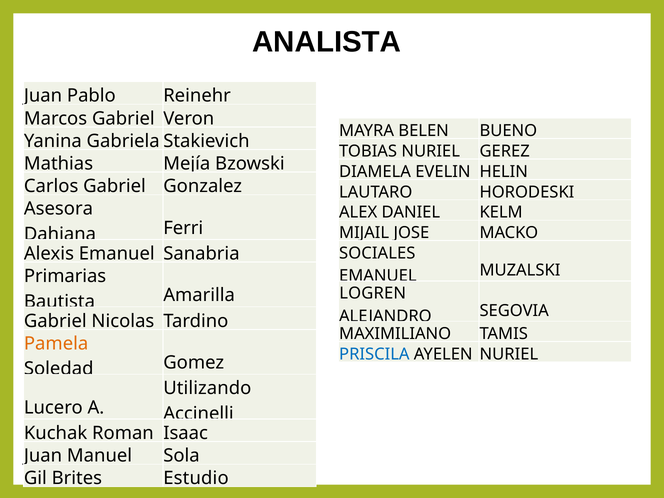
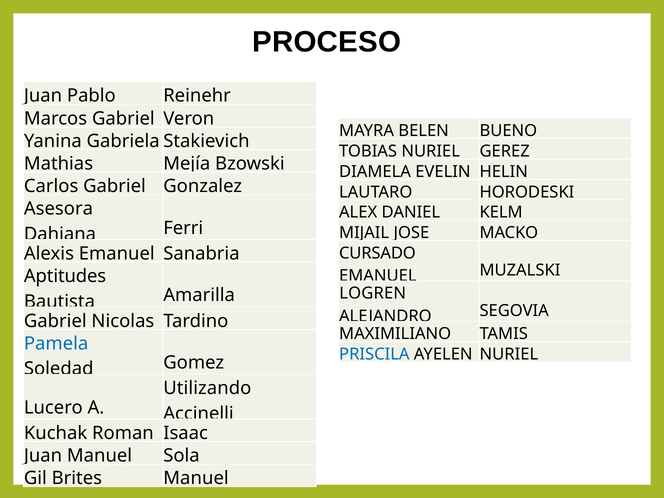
ANALISTA: ANALISTA -> PROCESO (327, 42)
SOCIALES: SOCIALES -> CURSADO (377, 253)
Primarias: Primarias -> Aptitudes (65, 276)
Pamela colour: orange -> blue (56, 344)
Brites Estudio: Estudio -> Manuel (196, 478)
